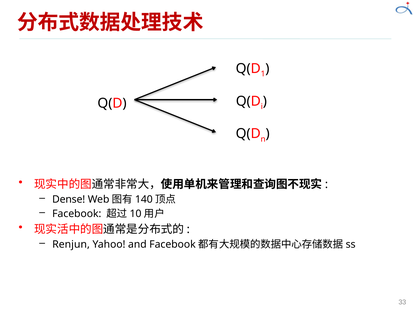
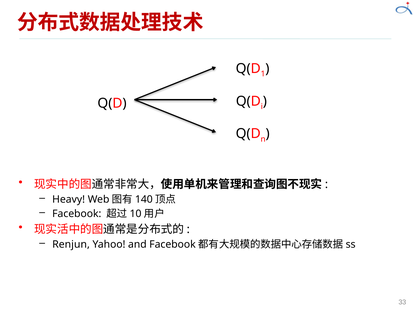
Dense: Dense -> Heavy (69, 200)
